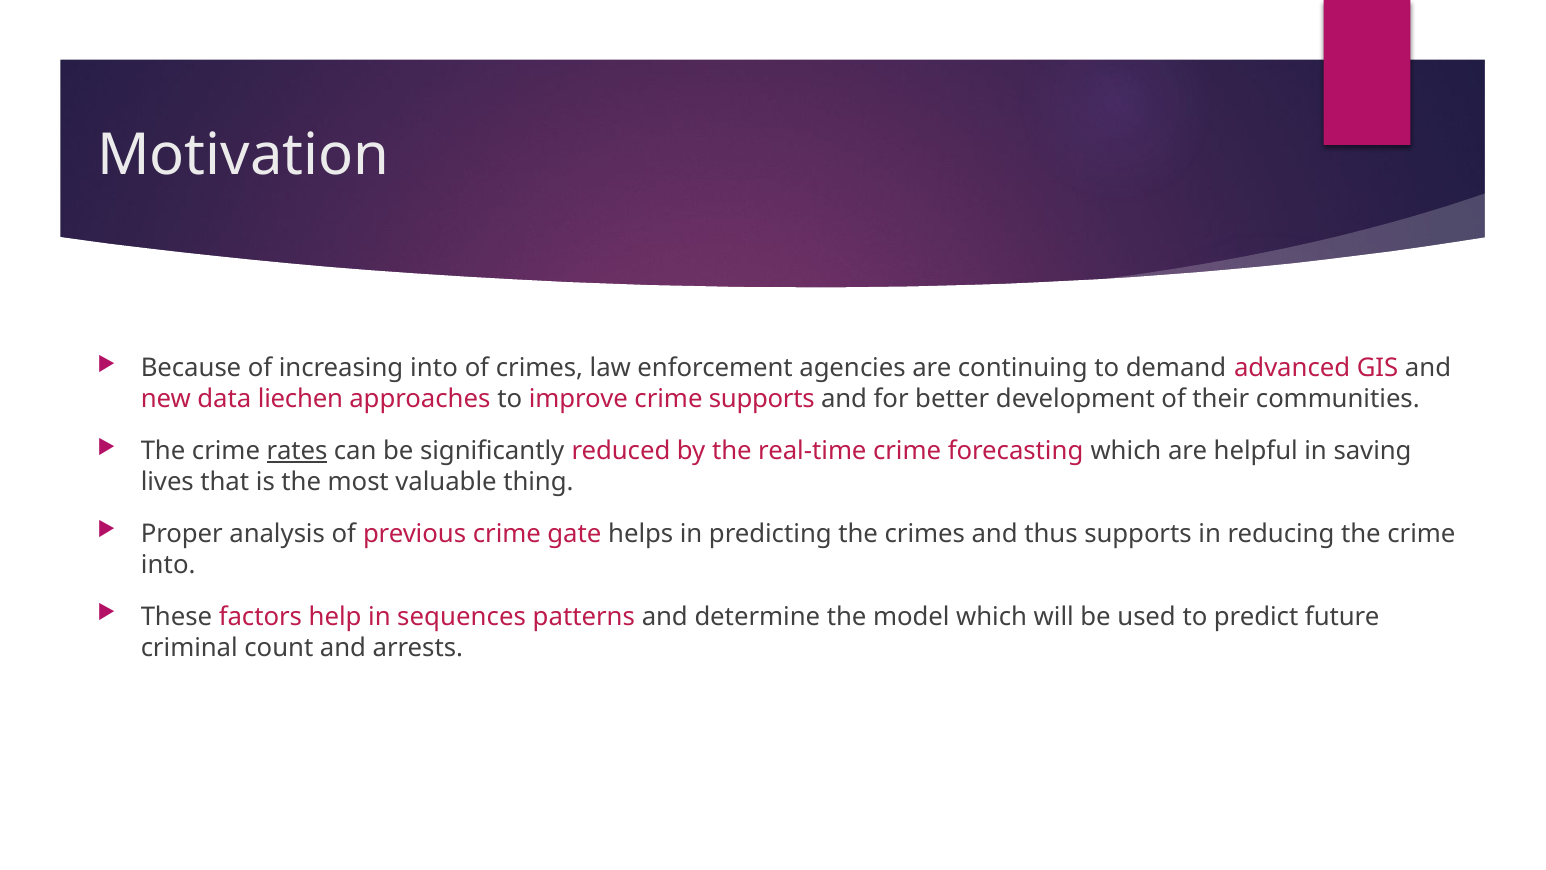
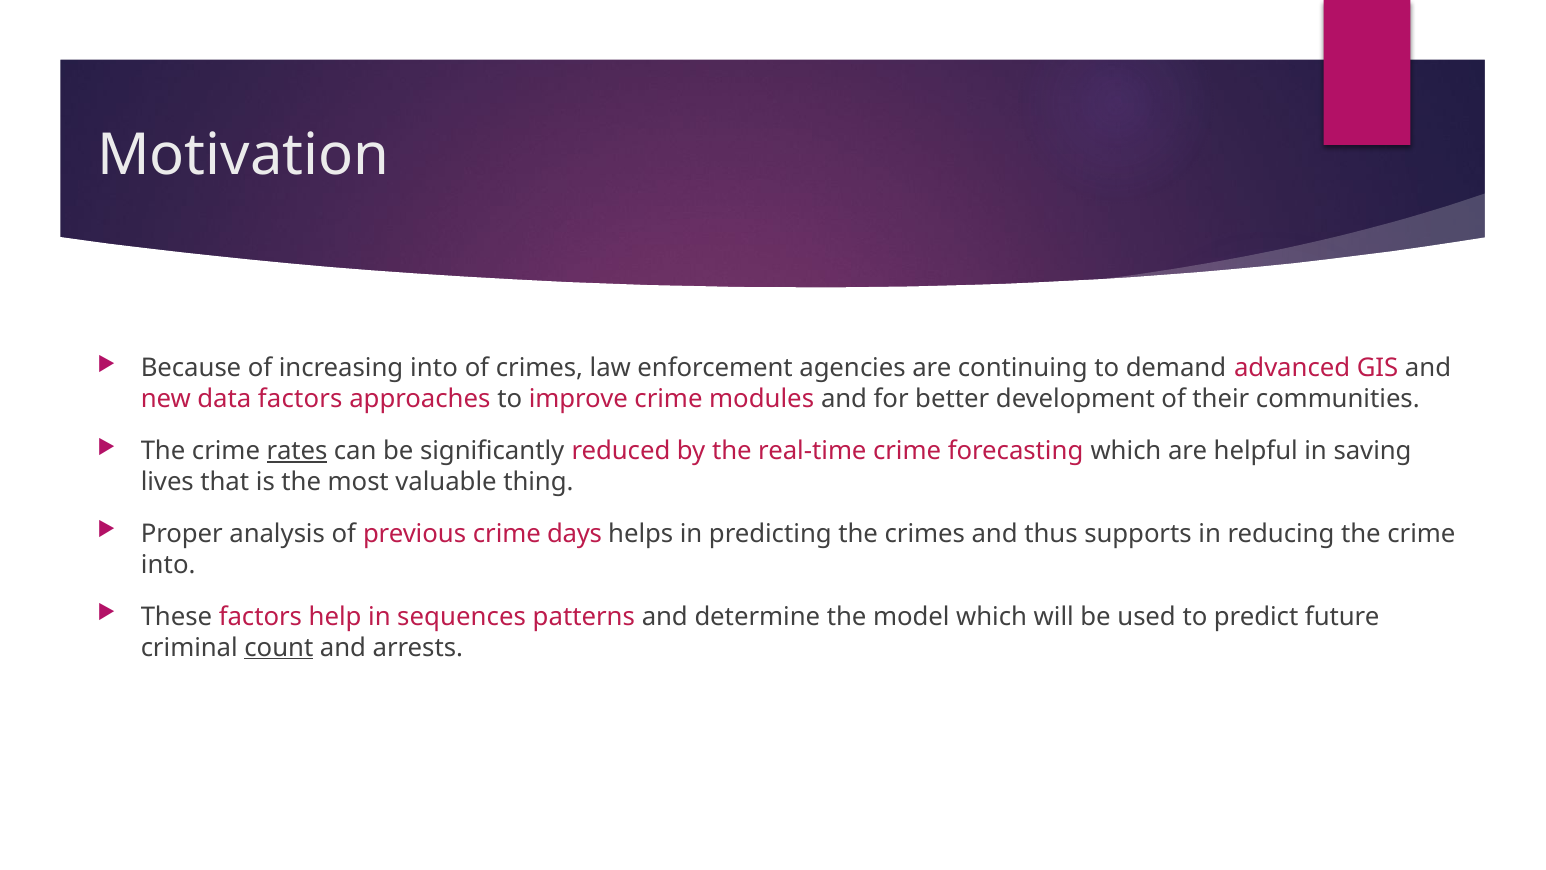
data liechen: liechen -> factors (300, 399)
crime supports: supports -> modules (762, 399)
gate: gate -> days (575, 534)
count underline: none -> present (279, 647)
